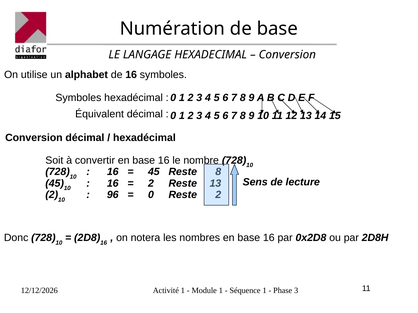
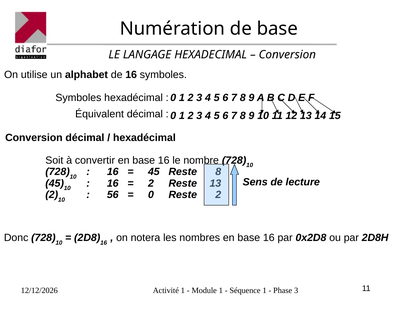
96: 96 -> 56 (113, 195)
